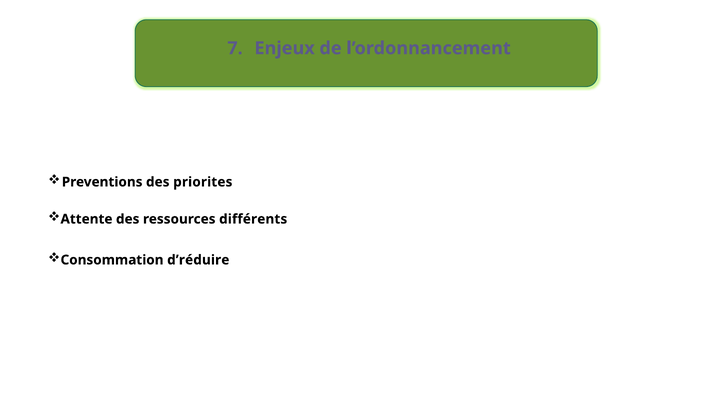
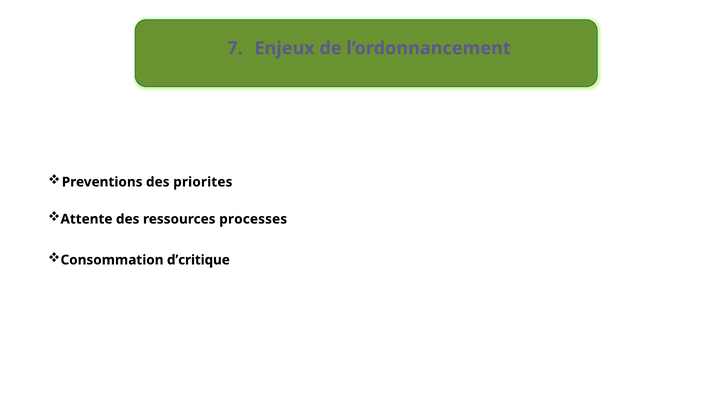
différents: différents -> processes (253, 219)
d’réduire: d’réduire -> d’critique (198, 260)
